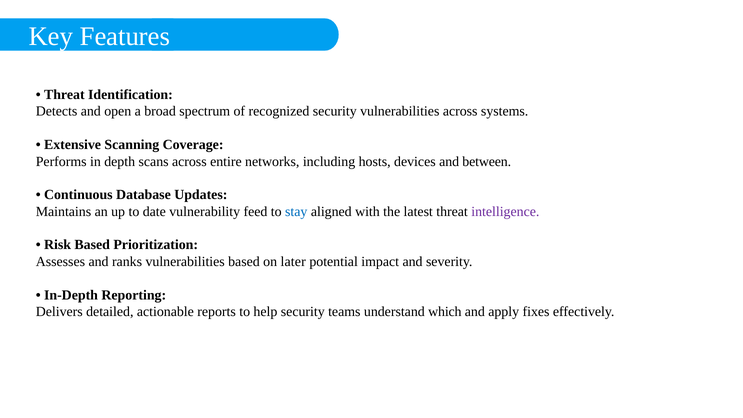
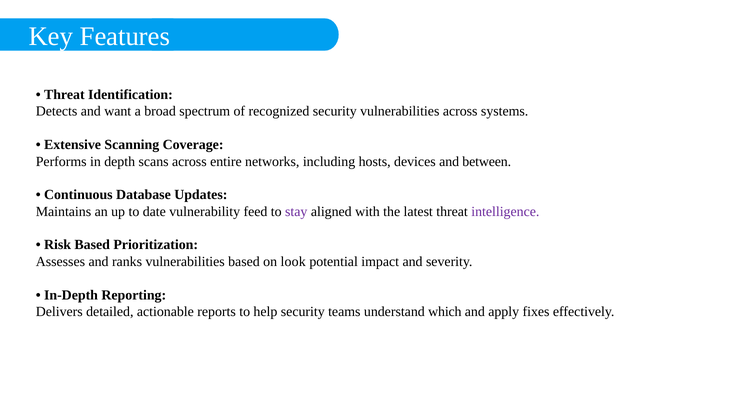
open: open -> want (118, 111)
stay colour: blue -> purple (296, 211)
later: later -> look (293, 262)
